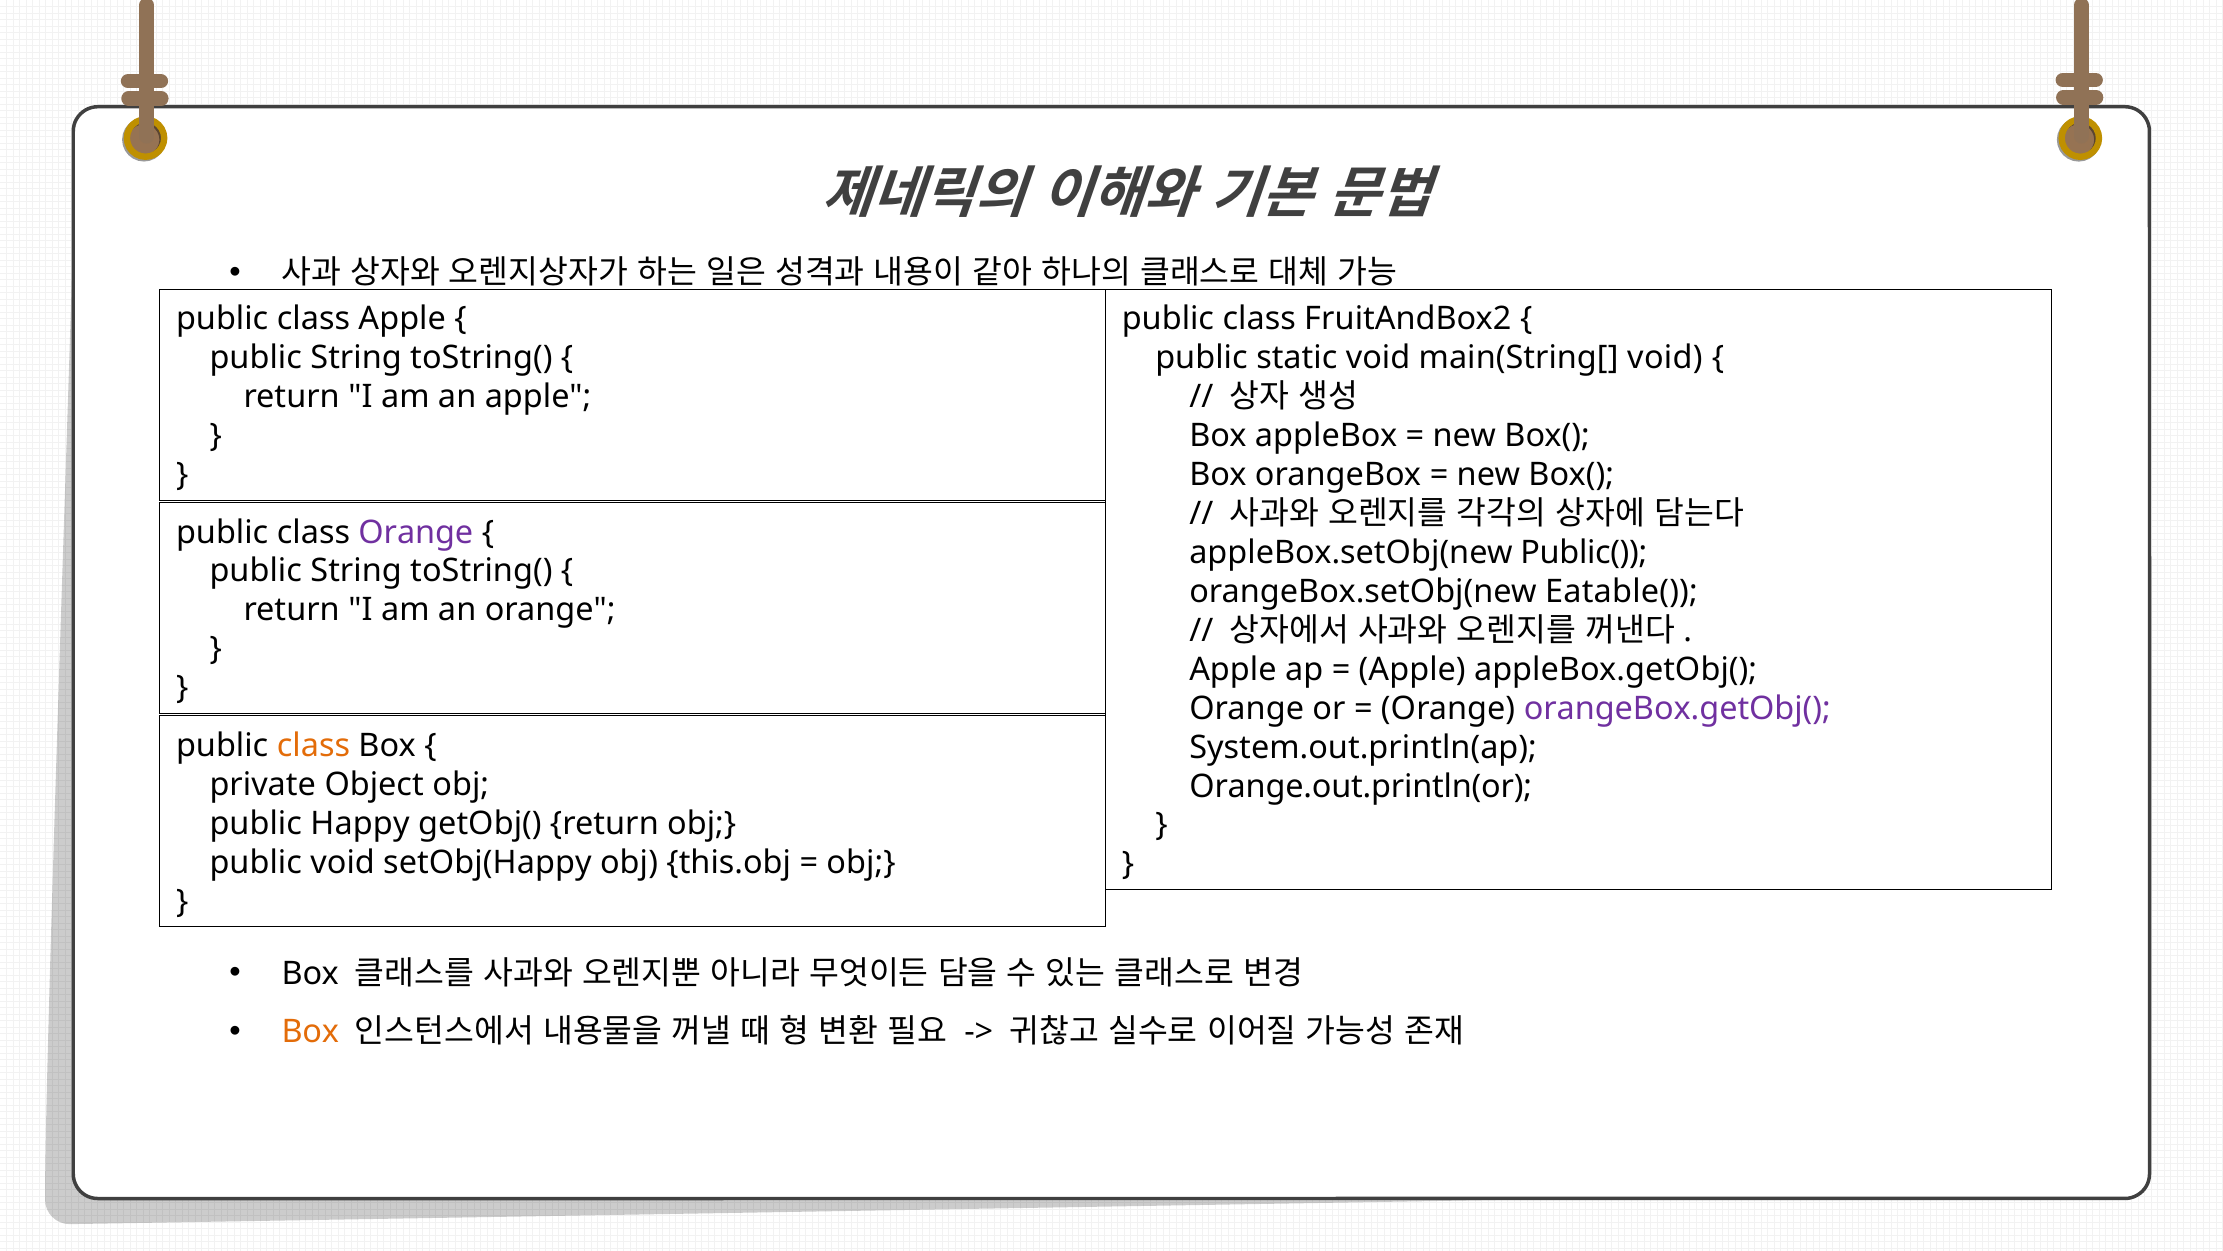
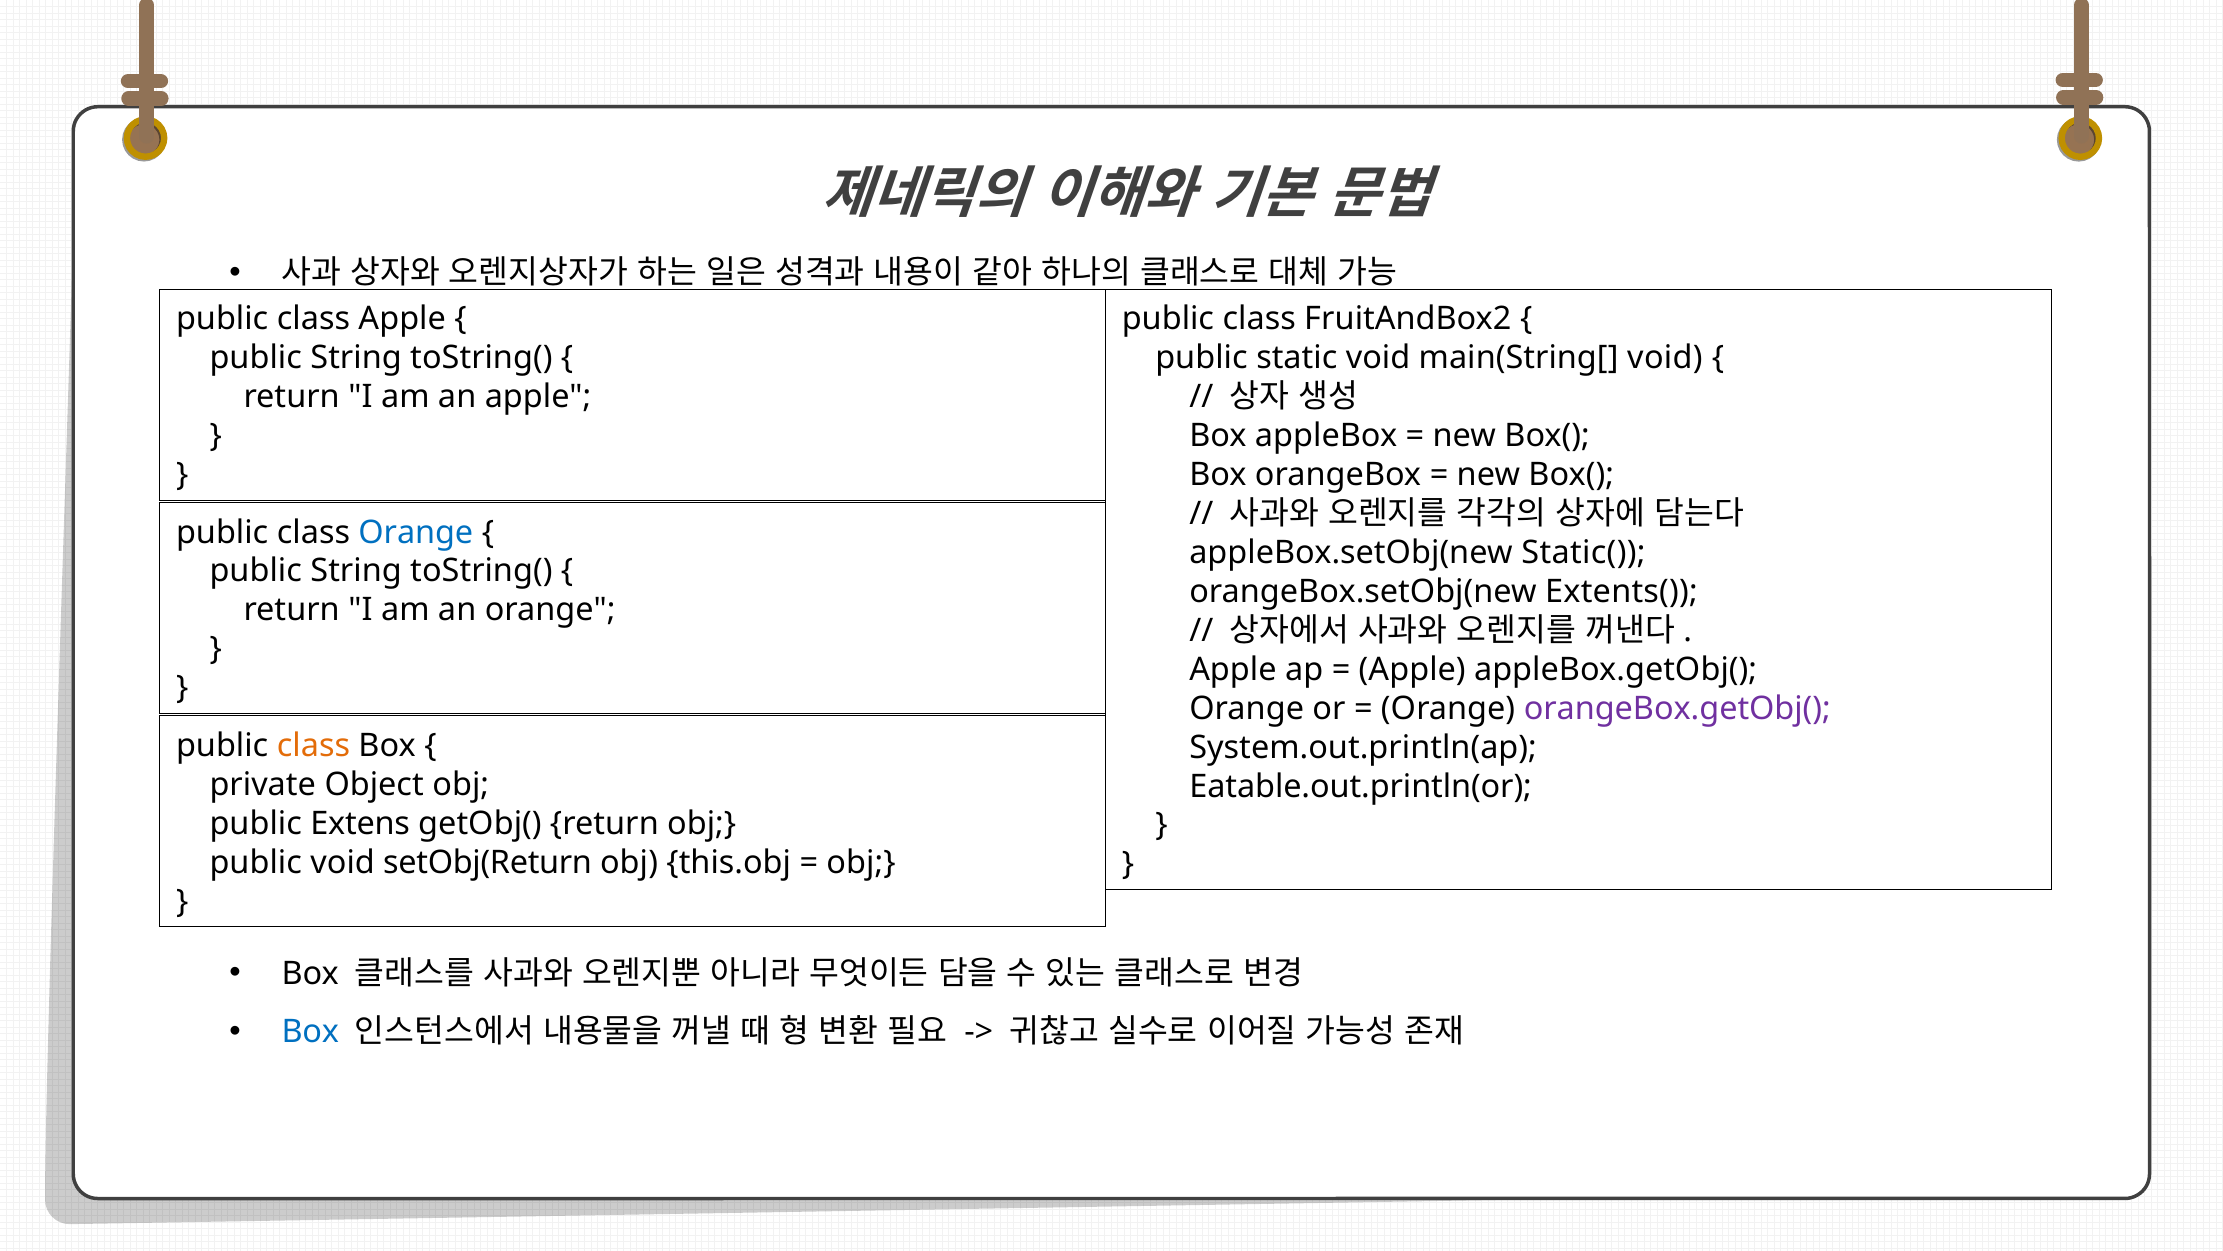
Orange colour: purple -> blue (416, 532)
Public(: Public( -> Static( (1583, 552)
Eatable(: Eatable( -> Extents( (1621, 591)
Orange.out.println(or: Orange.out.println(or -> Eatable.out.println(or (1361, 786)
Happy: Happy -> Extens (360, 823)
setObj(Happy: setObj(Happy -> setObj(Return (488, 862)
Box colour: orange -> blue (310, 1032)
